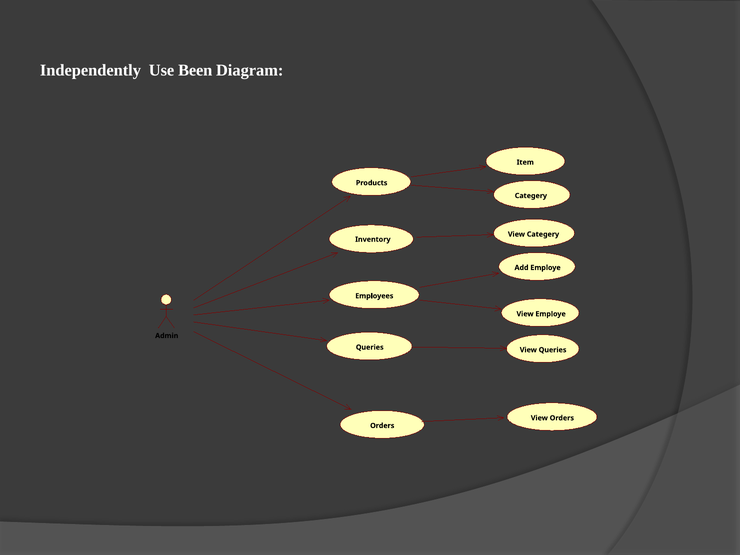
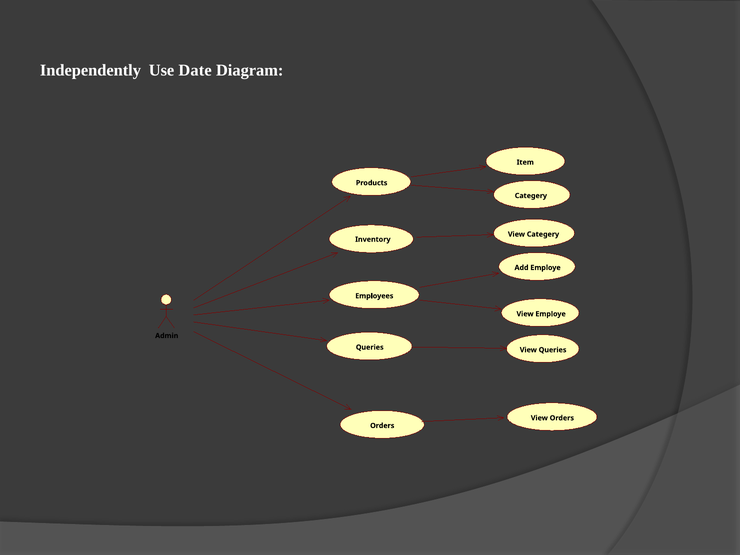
Been: Been -> Date (195, 70)
